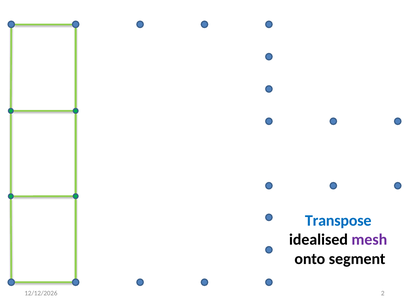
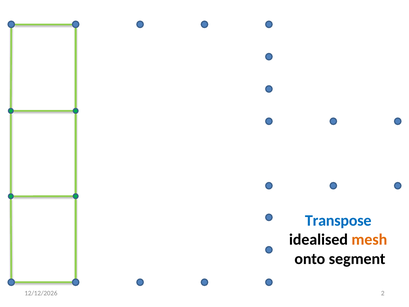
mesh colour: purple -> orange (369, 239)
